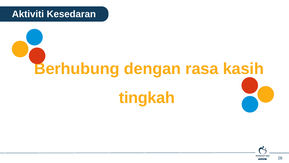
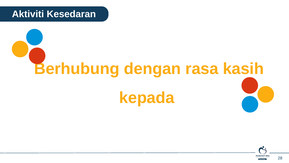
tingkah: tingkah -> kepada (147, 98)
